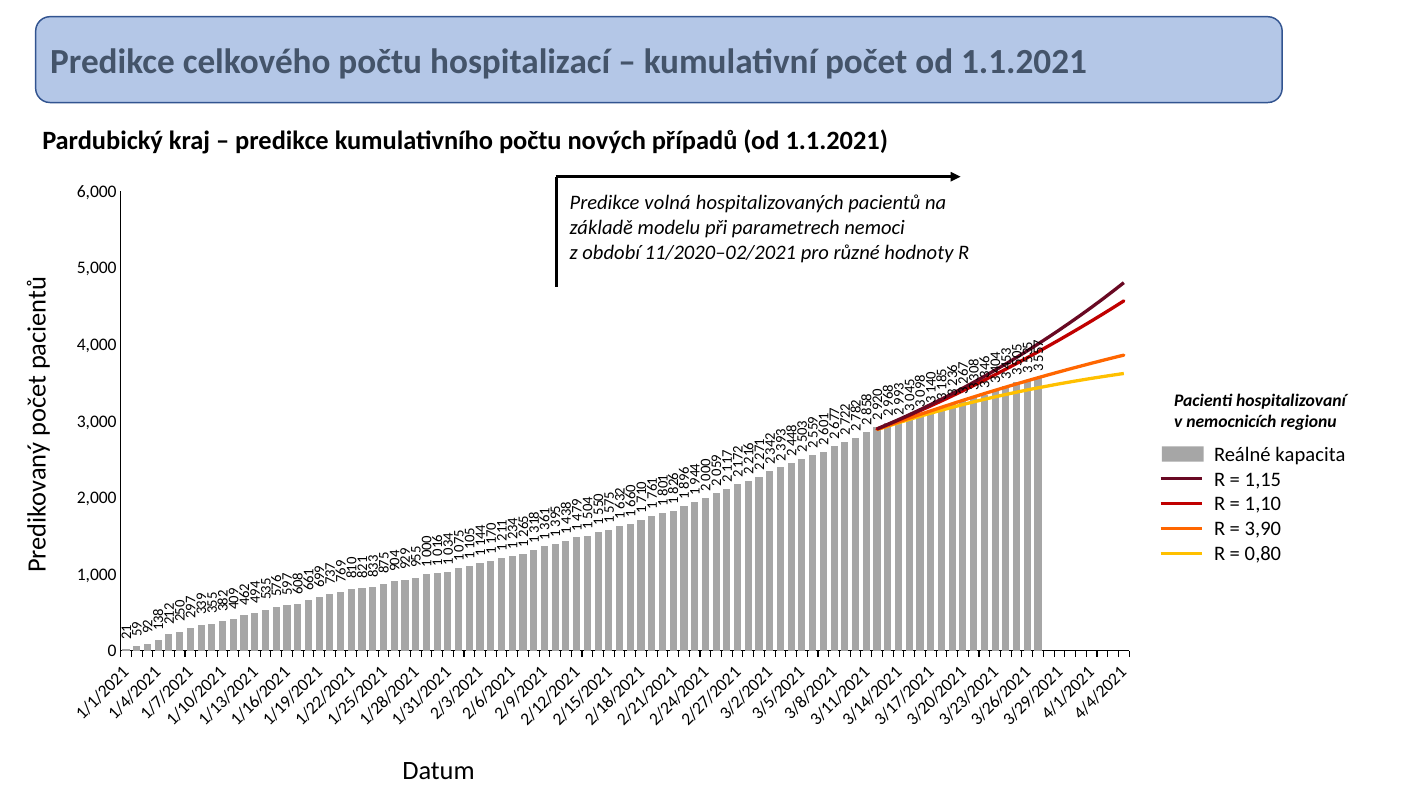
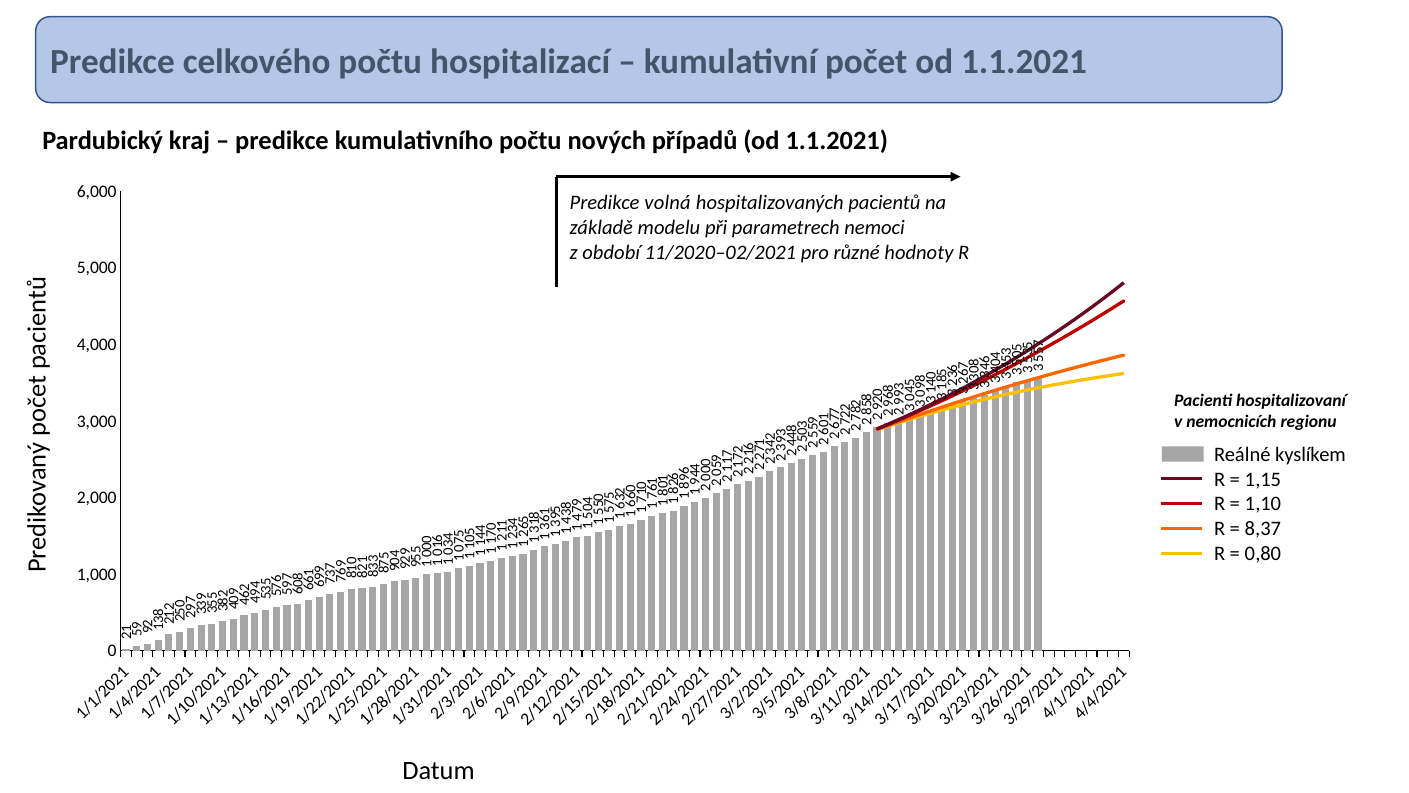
kapacita: kapacita -> kyslíkem (1311, 454)
3,90: 3,90 -> 8,37 (1263, 528)
